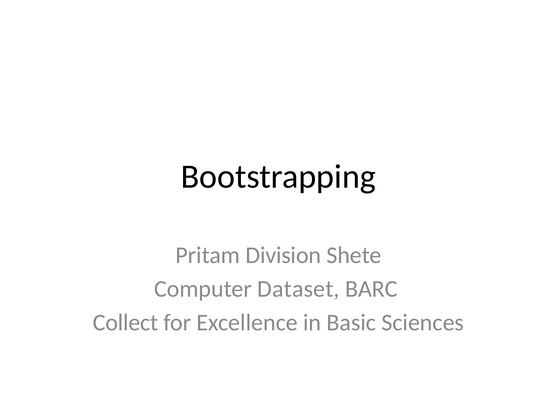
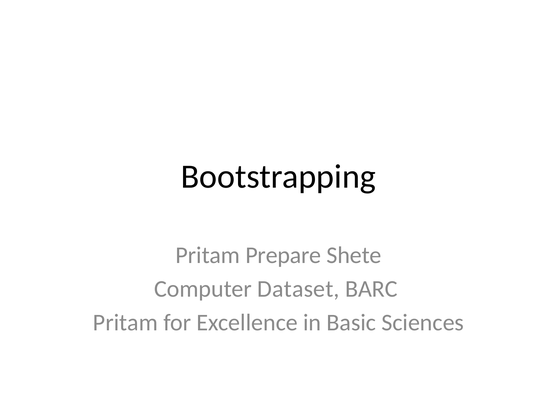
Division: Division -> Prepare (283, 256)
Collect: Collect -> Pritam (125, 323)
